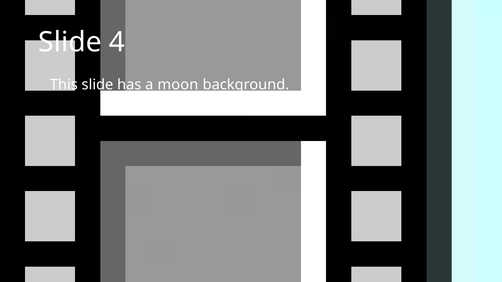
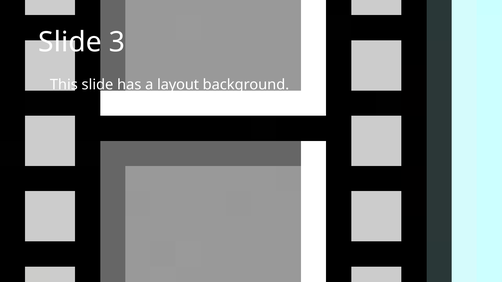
4: 4 -> 3 (117, 42)
moon: moon -> layout (178, 85)
